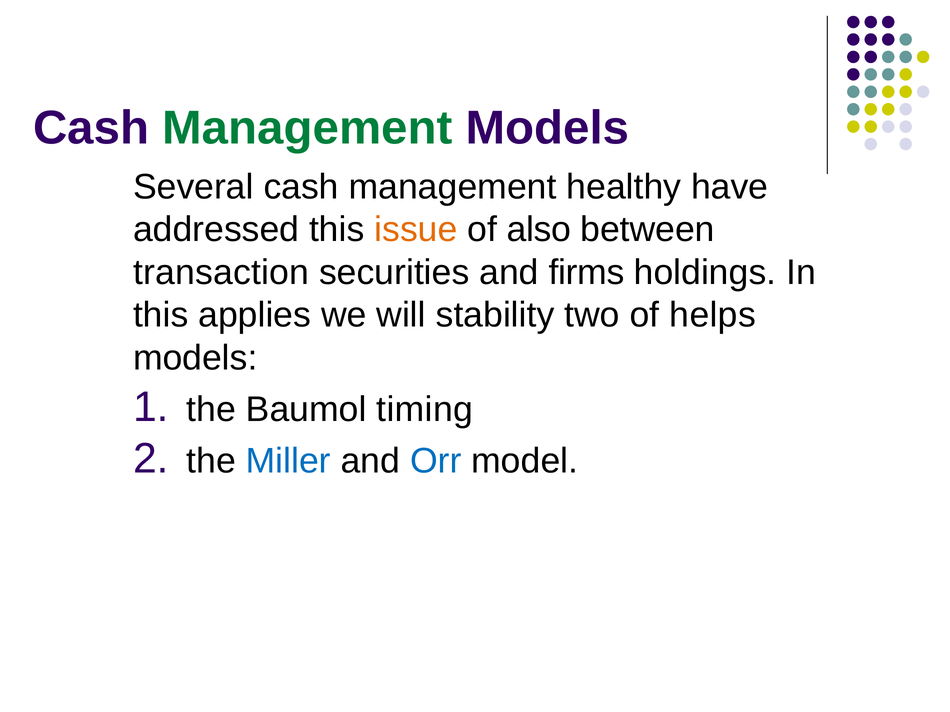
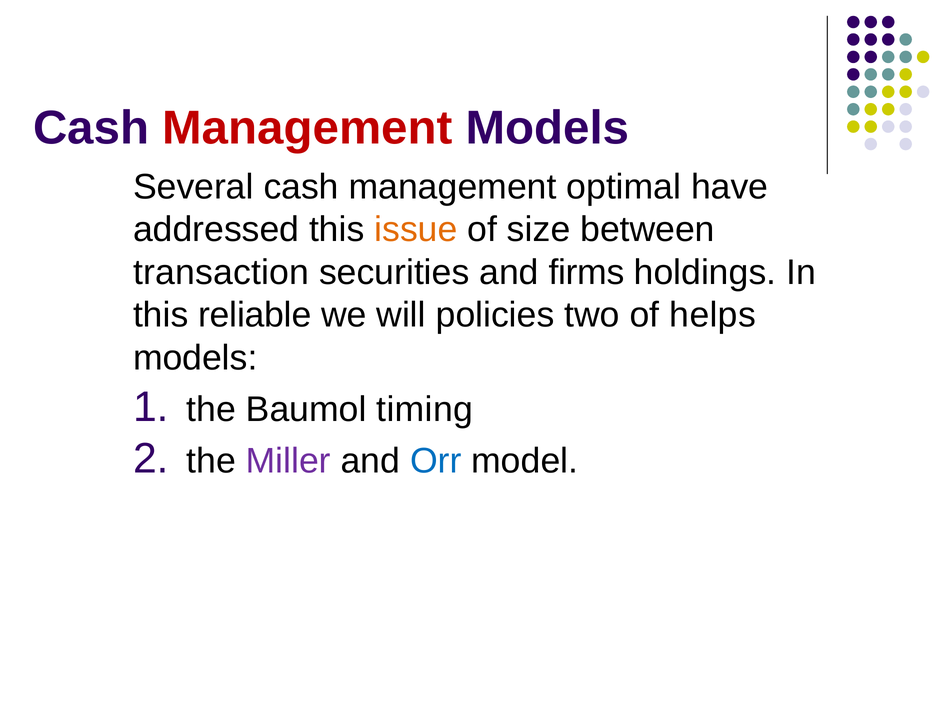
Management colour: green -> red (307, 128)
healthy: healthy -> optimal (624, 187)
also: also -> size (539, 230)
applies: applies -> reliable (255, 315)
stability: stability -> policies (495, 315)
Miller colour: blue -> purple (288, 461)
